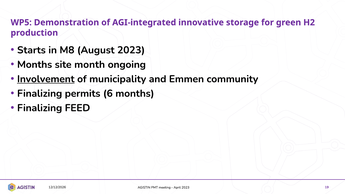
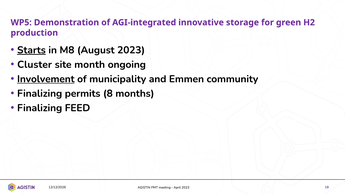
Starts underline: none -> present (31, 50)
Months: Months -> Cluster (35, 65)
6: 6 -> 8 (108, 93)
